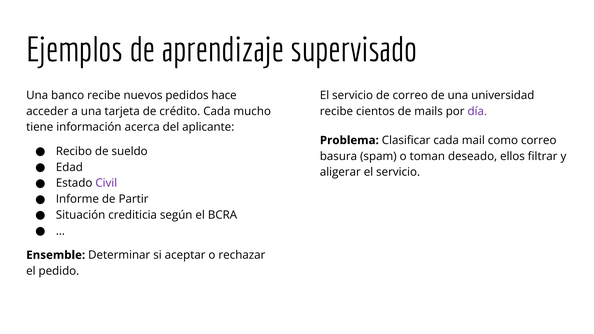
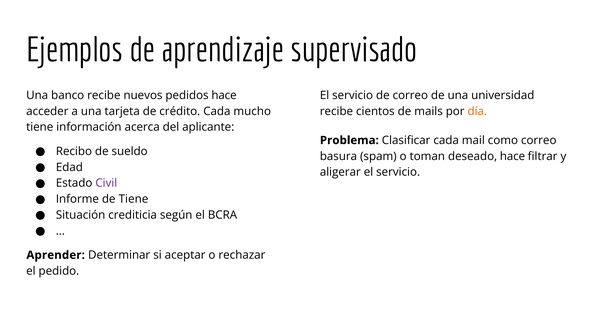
día colour: purple -> orange (477, 111)
deseado ellos: ellos -> hace (512, 156)
de Partir: Partir -> Tiene (133, 199)
Ensemble: Ensemble -> Aprender (56, 255)
